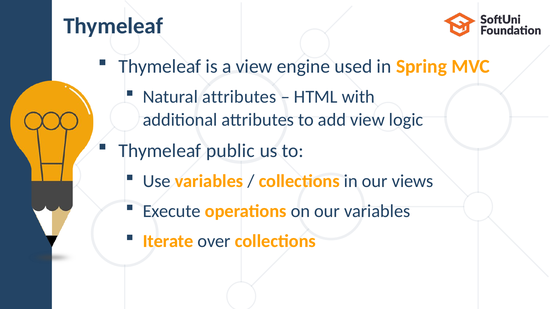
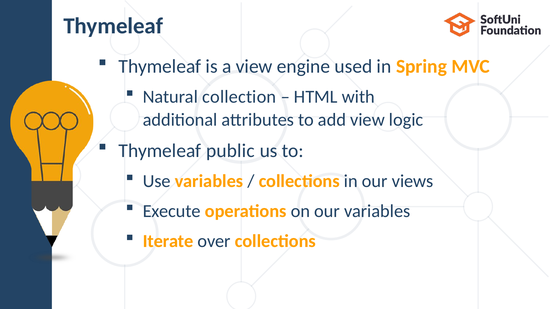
Natural attributes: attributes -> collection (239, 97)
